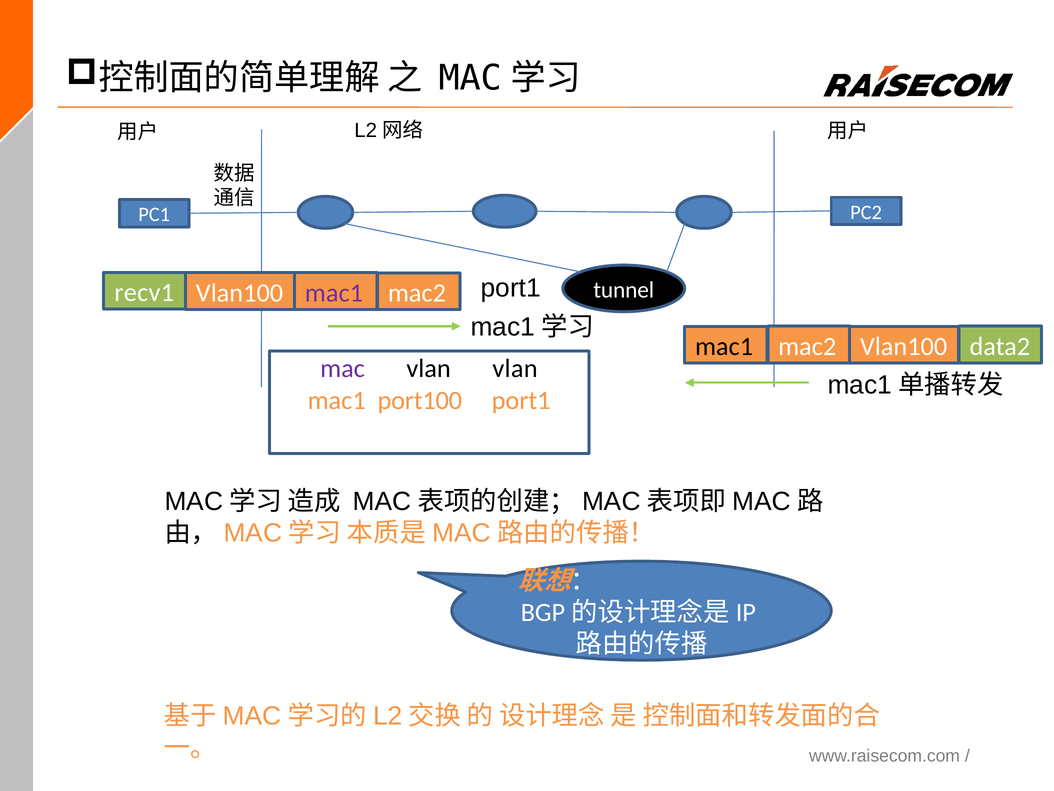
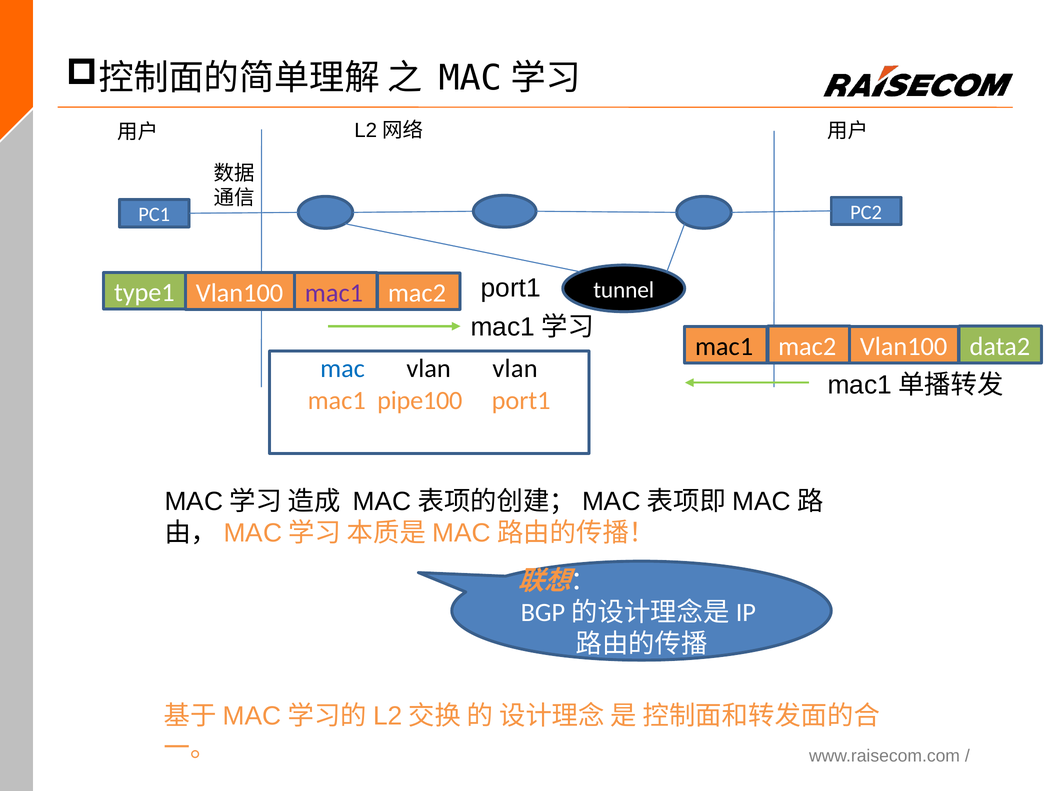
recv1: recv1 -> type1 (144, 292)
mac colour: purple -> blue (342, 369)
port100: port100 -> pipe100 (420, 400)
